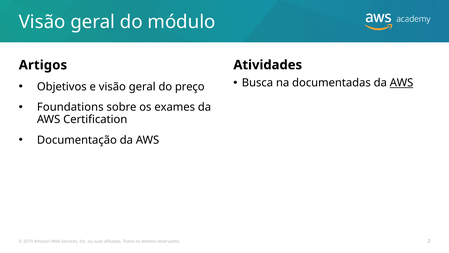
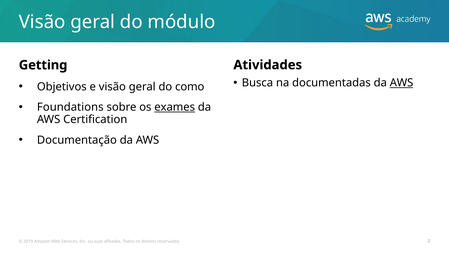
Artigos: Artigos -> Getting (43, 65)
preço: preço -> como (190, 87)
exames underline: none -> present (175, 107)
